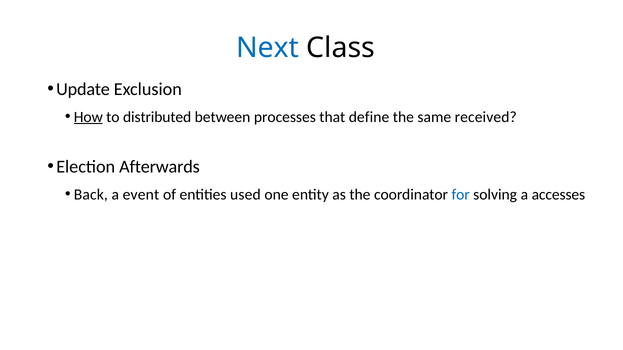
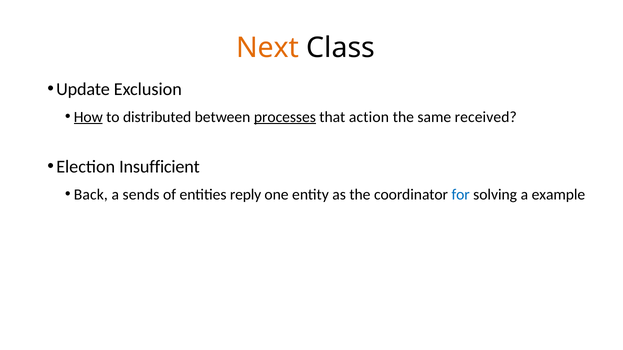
Next colour: blue -> orange (268, 48)
processes underline: none -> present (285, 117)
define: define -> action (369, 117)
Afterwards: Afterwards -> Insufficient (159, 167)
event: event -> sends (141, 195)
used: used -> reply (246, 195)
accesses: accesses -> example (558, 195)
